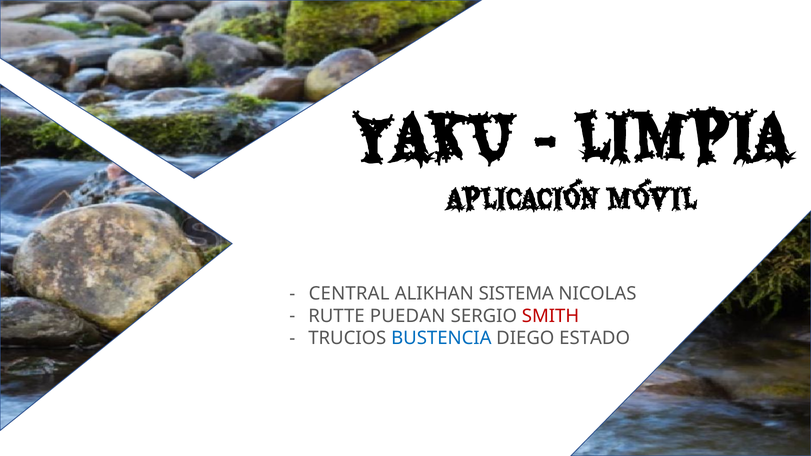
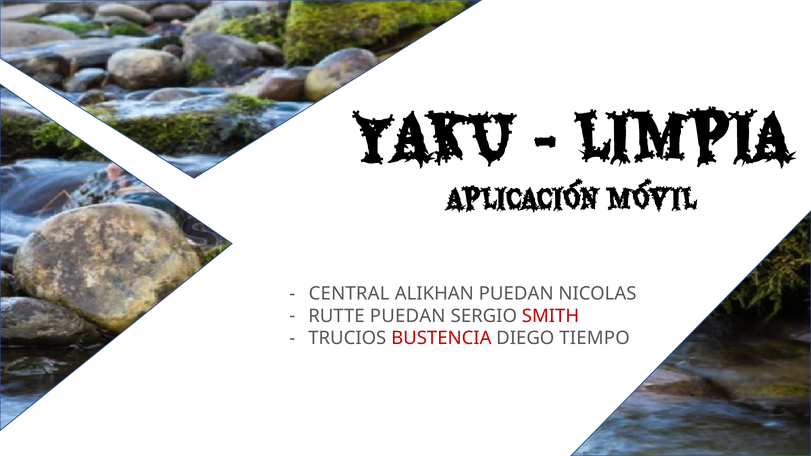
ALIKHAN SISTEMA: SISTEMA -> PUEDAN (516, 294)
BUSTENCIA colour: blue -> red (441, 338)
ESTADO: ESTADO -> TIEMPO (595, 338)
